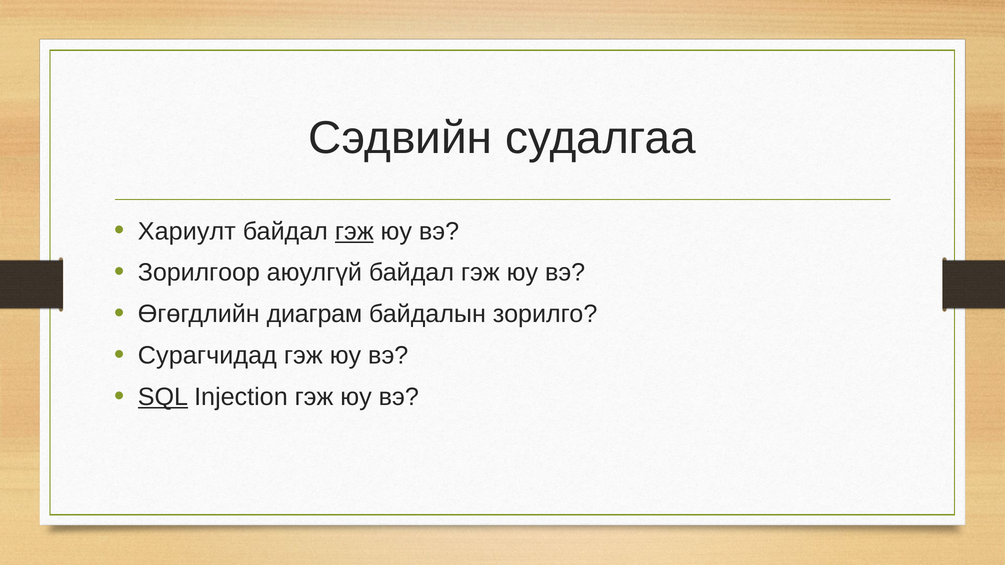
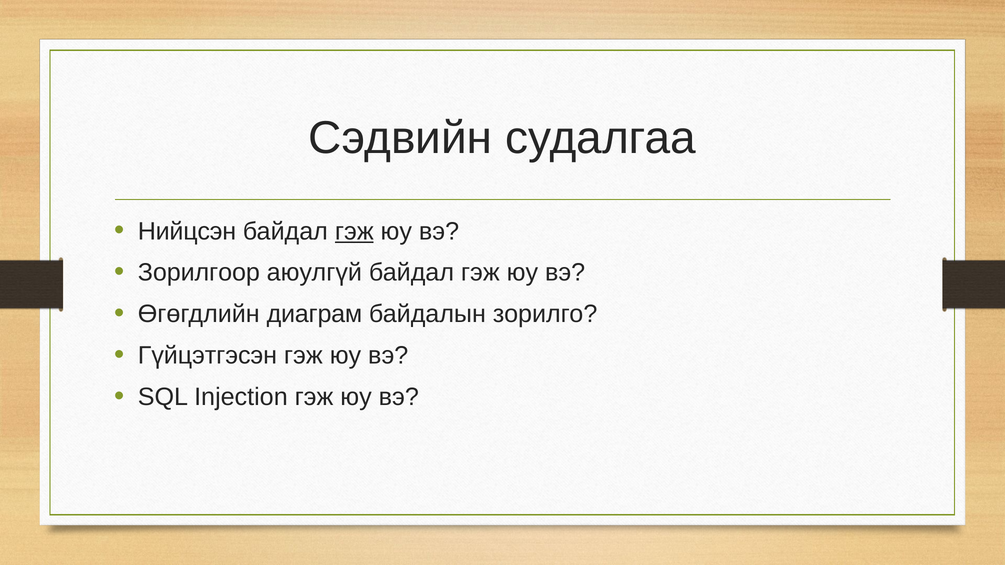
Хариулт: Хариулт -> Нийцсэн (187, 231)
Сурагчидад: Сурагчидад -> Гүйцэтгэсэн (207, 356)
SQL underline: present -> none (163, 397)
